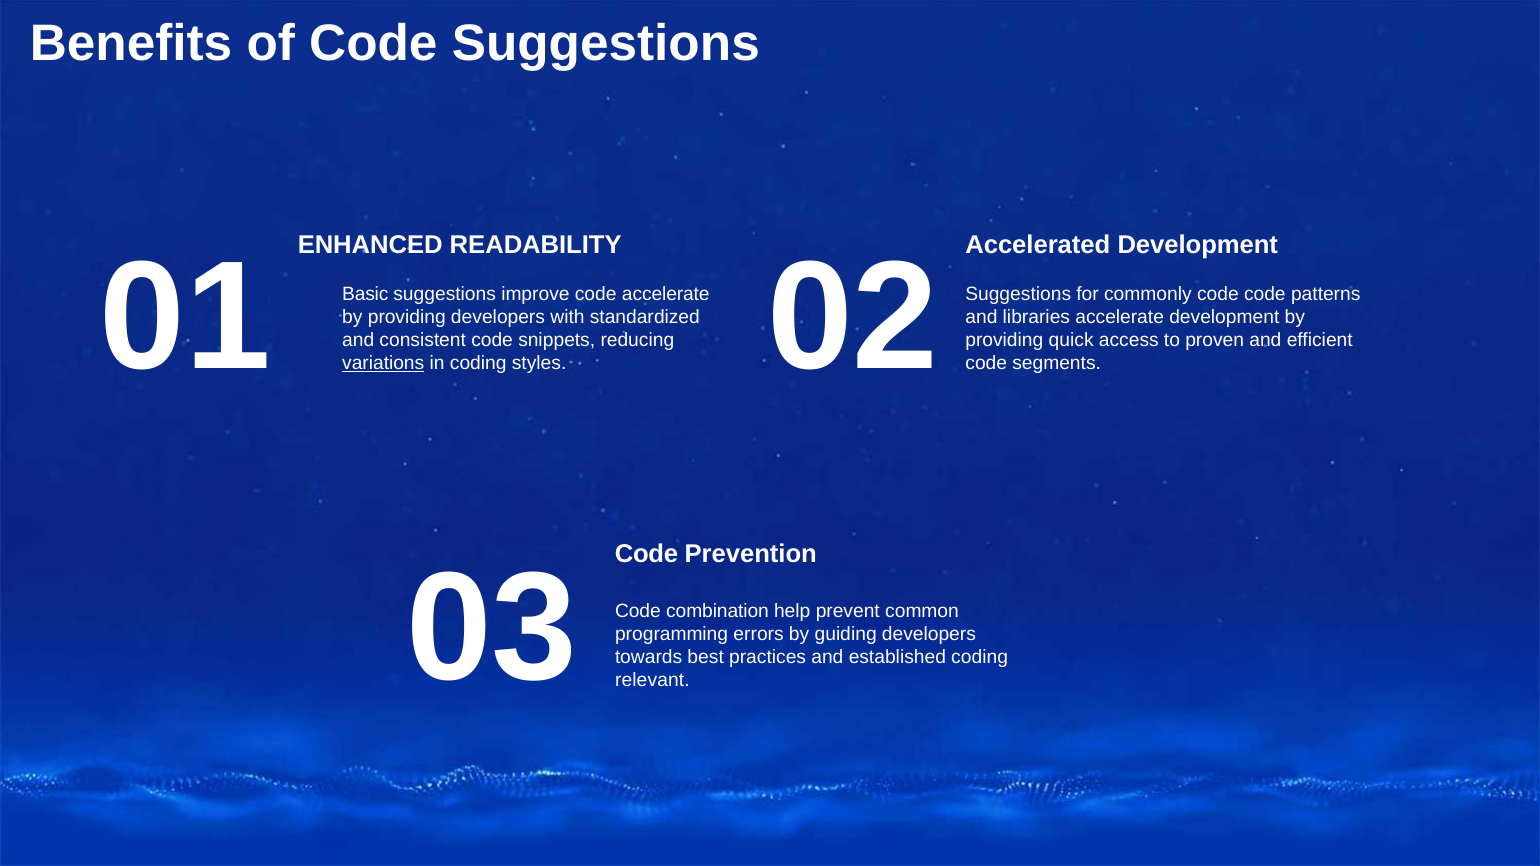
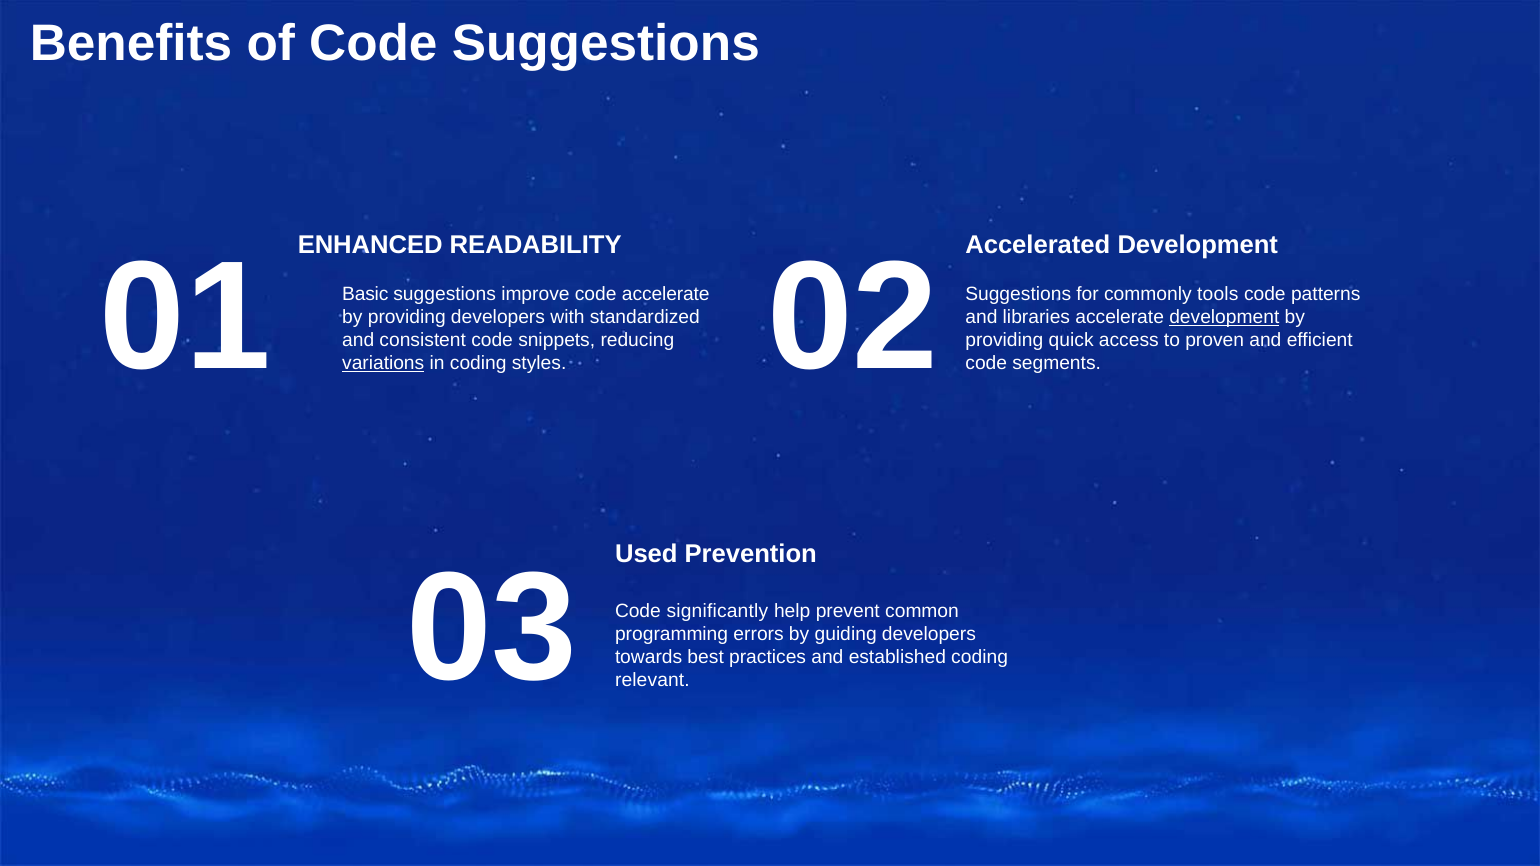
commonly code: code -> tools (1218, 294)
development underline: none -> present (1224, 317)
Code: Code -> Used (646, 554)
combination: combination -> significantly (717, 611)
